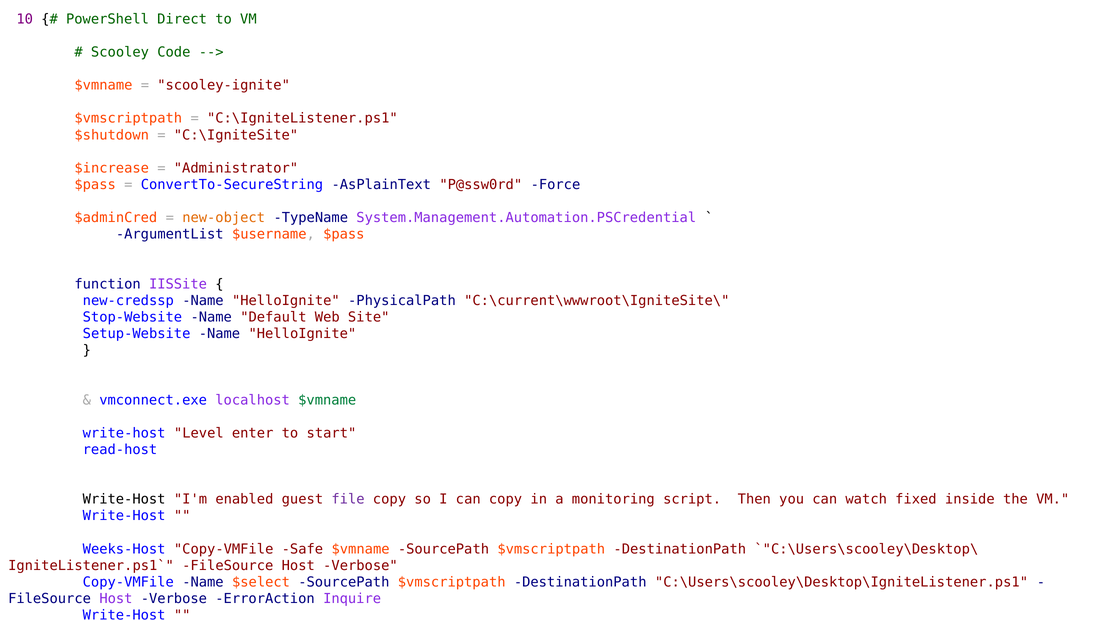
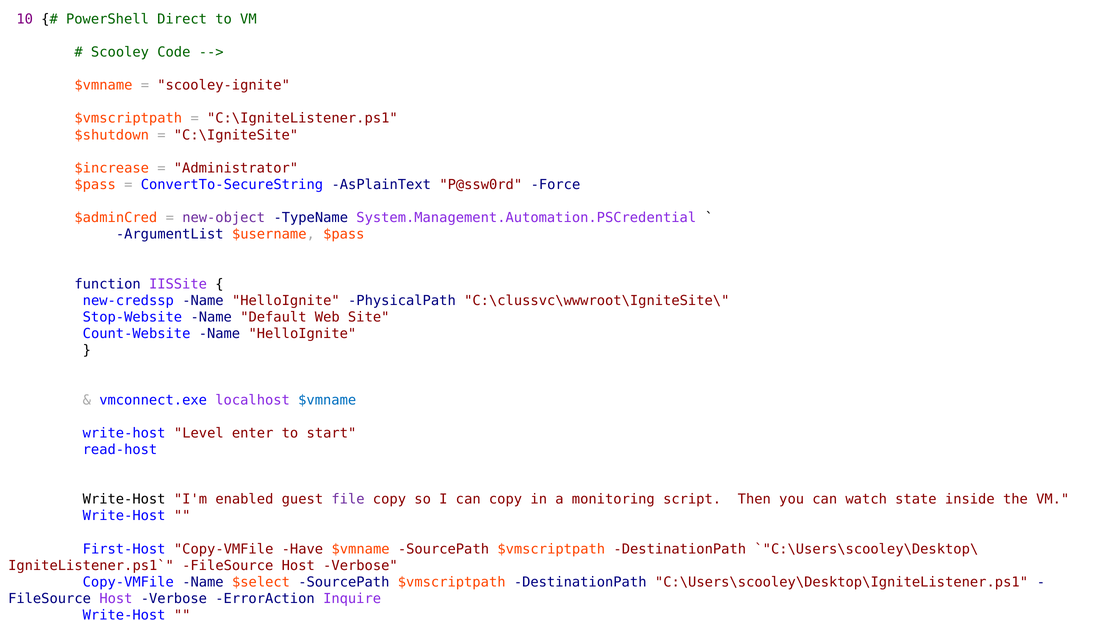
new-object colour: orange -> purple (224, 218)
C:\current\wwwroot\IgniteSite\: C:\current\wwwroot\IgniteSite\ -> C:\clussvc\wwwroot\IgniteSite\ (597, 300)
Setup-Website: Setup-Website -> Count-Website (137, 333)
$vmname colour: green -> blue (327, 400)
fixed: fixed -> state (916, 499)
Weeks-Host: Weeks-Host -> First-Host (124, 549)
Safe: Safe -> Have (302, 549)
